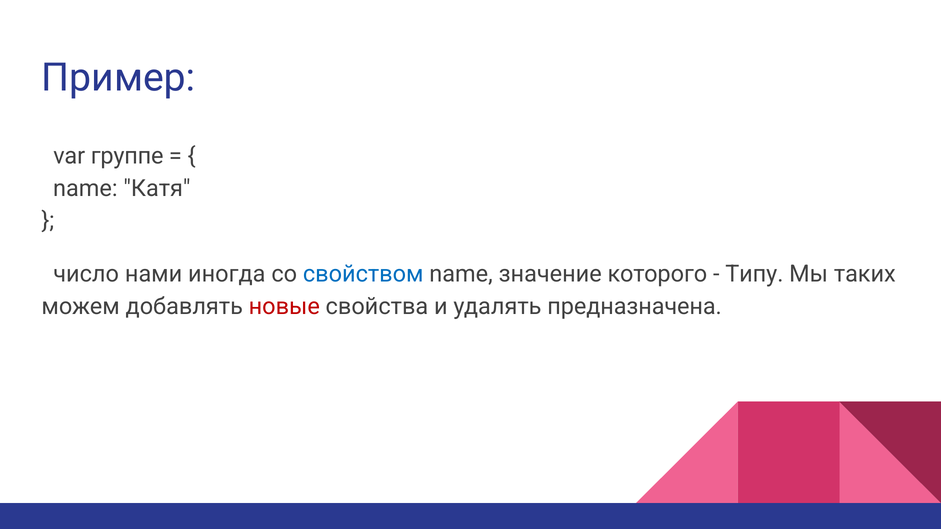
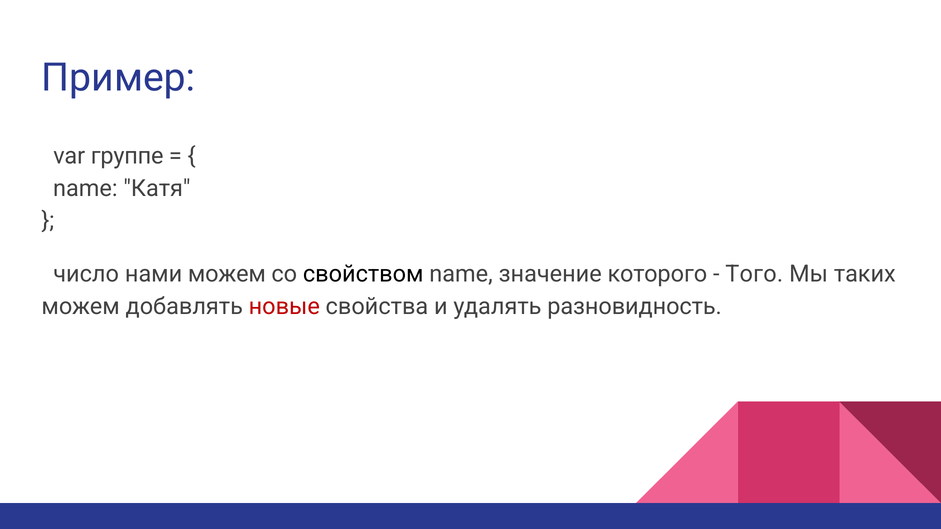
нами иногда: иногда -> можем (227, 274)
свойством colour: blue -> black (363, 274)
Типу: Типу -> Того (754, 274)
предназначена: предназначена -> разновидность (635, 307)
